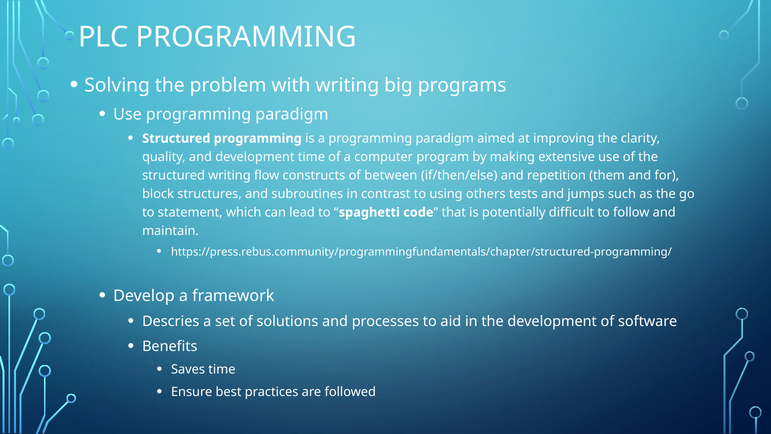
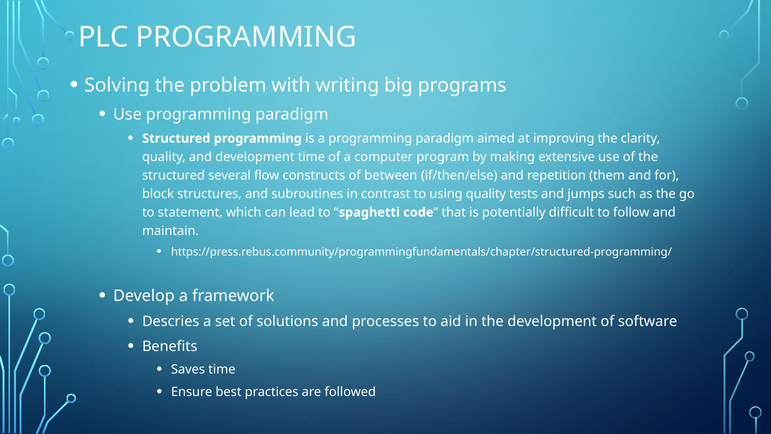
structured writing: writing -> several (229, 175)
using others: others -> quality (486, 194)
